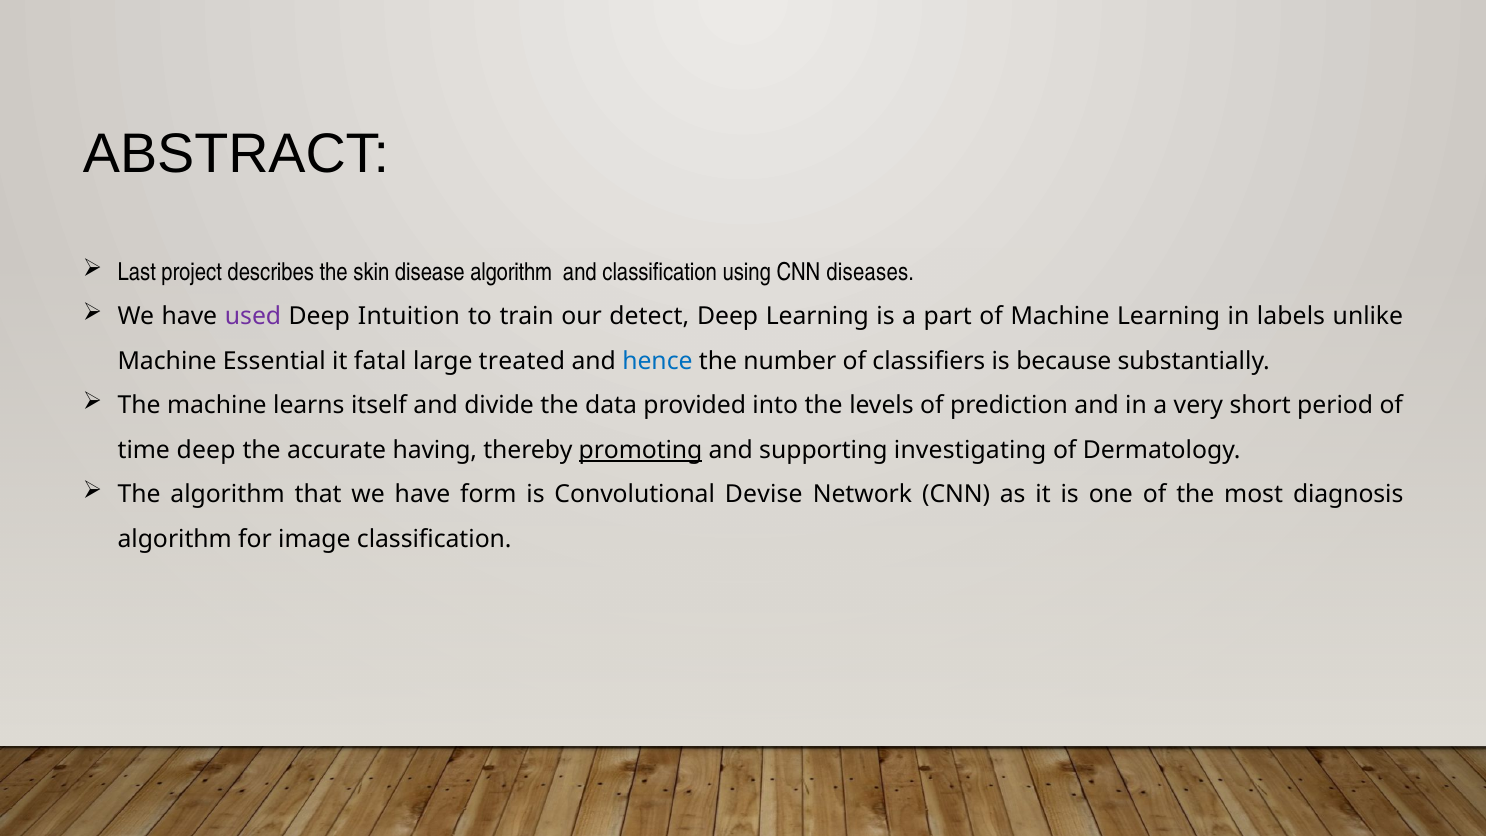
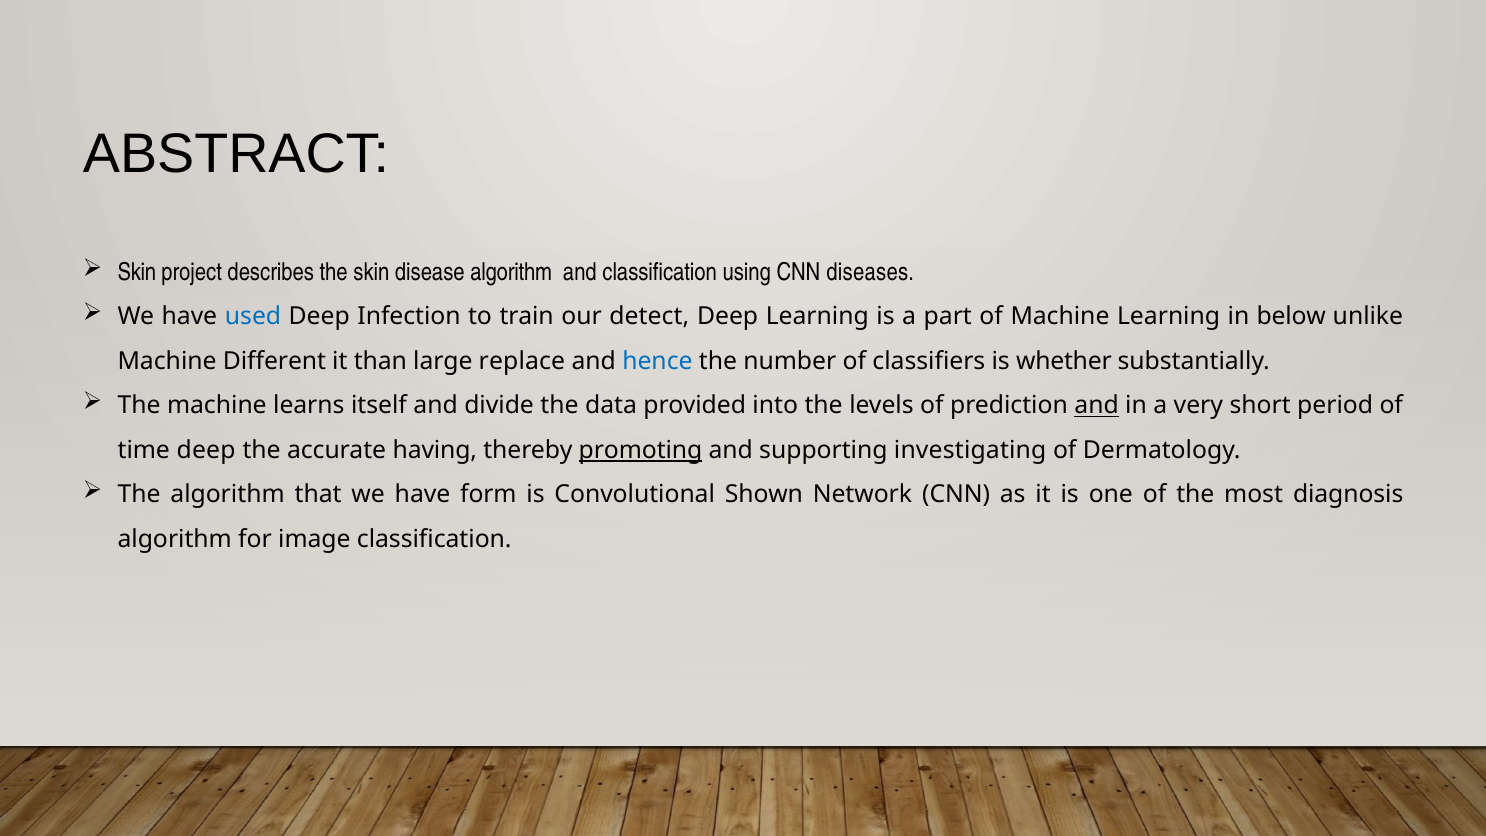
Last: Last -> Skin (137, 272)
used colour: purple -> blue (253, 316)
Intuition: Intuition -> Infection (409, 316)
labels: labels -> below (1291, 316)
Essential: Essential -> Different (274, 361)
fatal: fatal -> than (380, 361)
treated: treated -> replace (522, 361)
because: because -> whether (1064, 361)
and underline: none -> present (1097, 406)
Devise: Devise -> Shown (764, 495)
